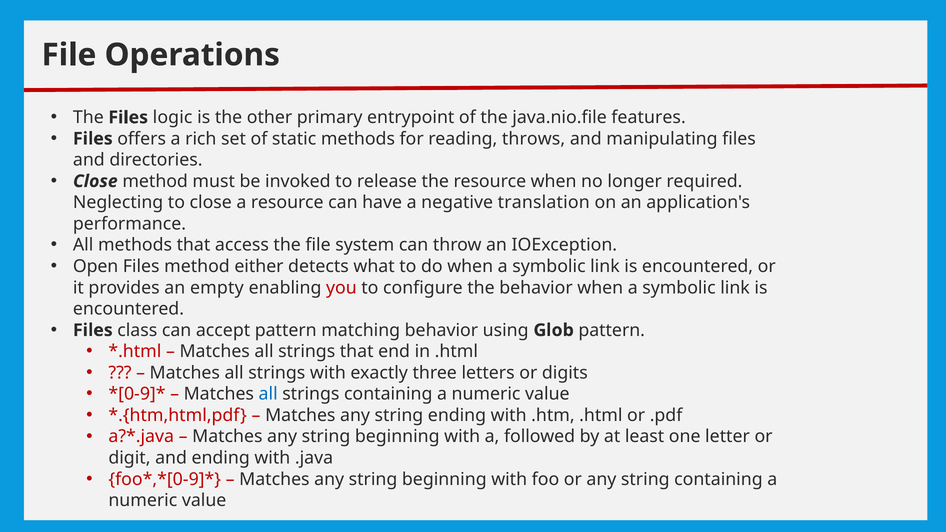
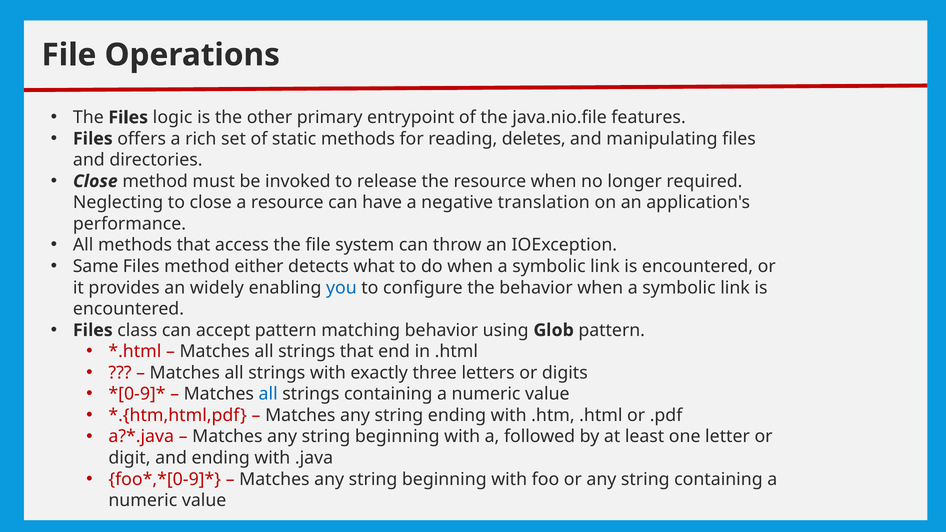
throws: throws -> deletes (534, 139)
Open: Open -> Same (96, 266)
empty: empty -> widely (217, 288)
you colour: red -> blue (341, 288)
